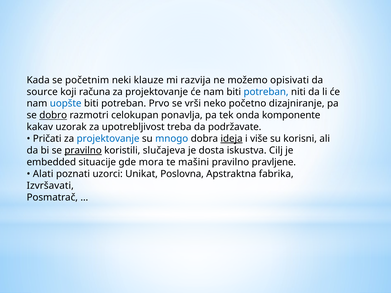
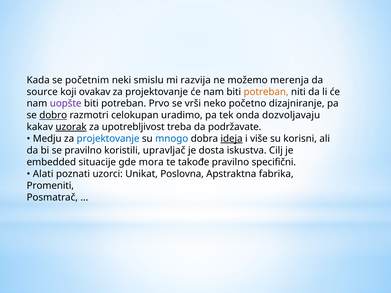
klauze: klauze -> smislu (149, 80)
opisivati: opisivati -> merenja (290, 80)
računa: računa -> ovakav (95, 92)
potreban colour: blue -> orange (266, 92)
uopšte colour: blue -> purple (66, 104)
ponavlja: ponavlja -> uradimo (182, 115)
komponente: komponente -> dozvoljavaju (291, 115)
uzorak underline: none -> present (71, 127)
Pričati: Pričati -> Medju (47, 139)
pravilno underline: present -> none (83, 151)
slučajeva: slučajeva -> upravljač (164, 151)
mašini: mašini -> takođe (194, 162)
pravljene: pravljene -> specifični (274, 162)
Izvršavati: Izvršavati -> Promeniti (50, 186)
